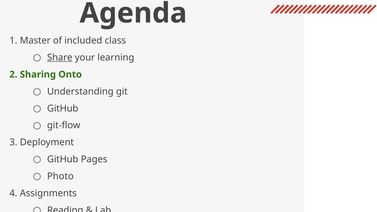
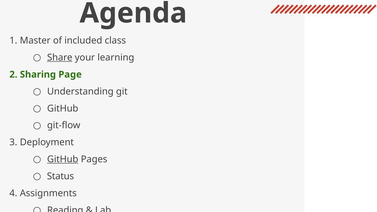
Onto: Onto -> Page (70, 75)
GitHub underline: none -> present (63, 159)
Photo: Photo -> Status (60, 176)
